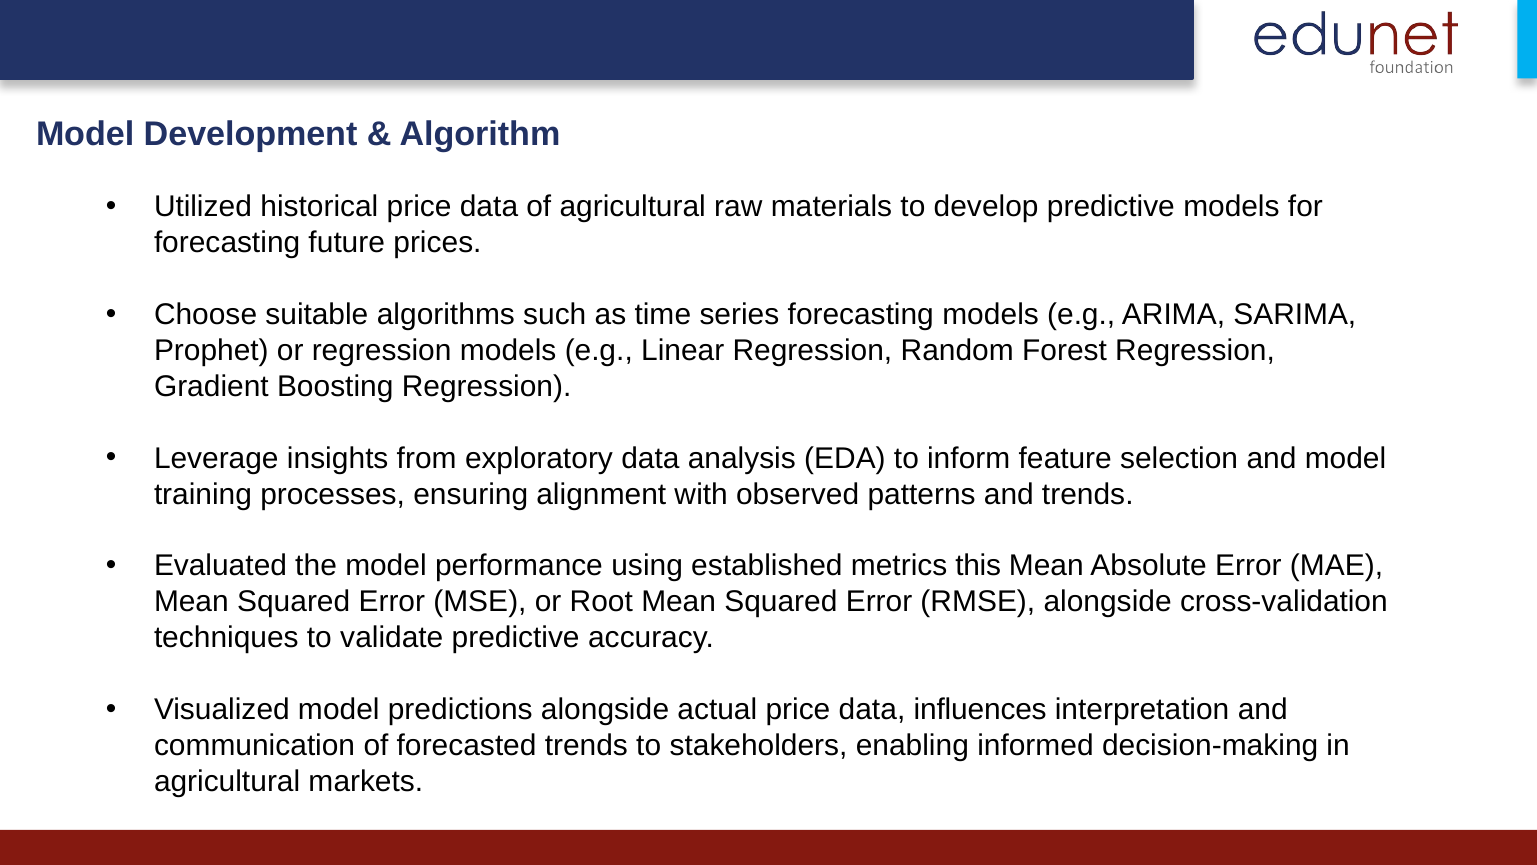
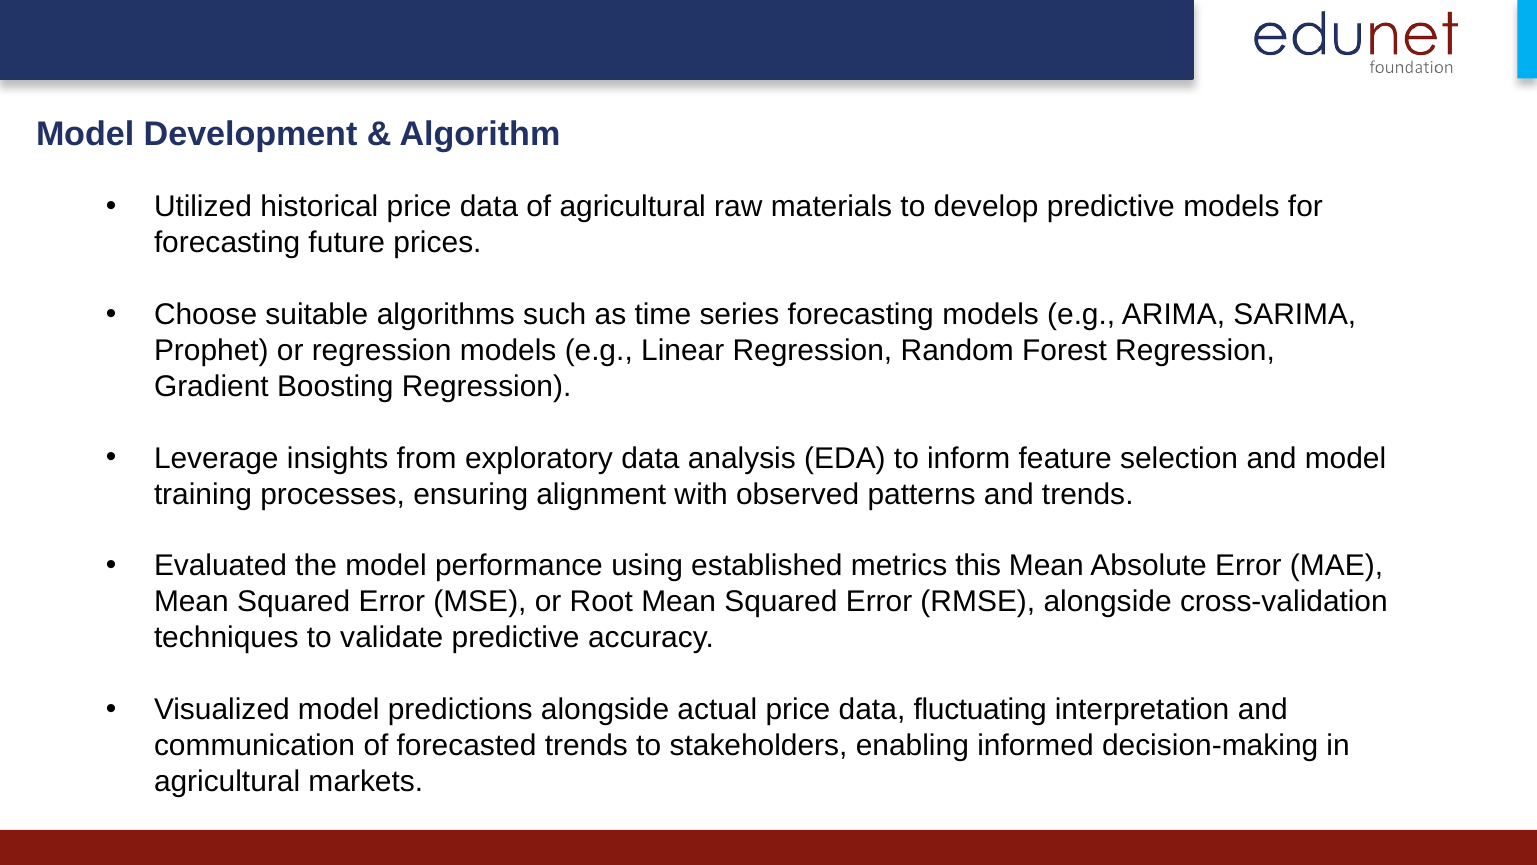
influences: influences -> fluctuating (980, 709)
